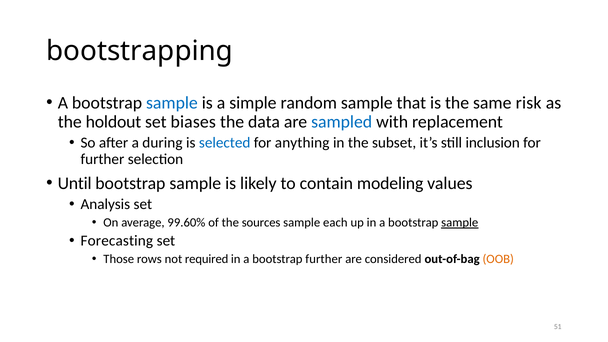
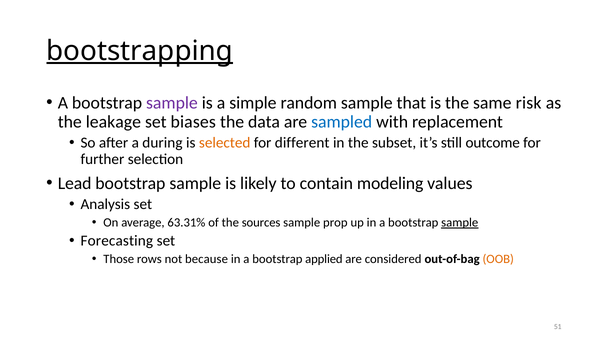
bootstrapping underline: none -> present (140, 51)
sample colour: blue -> purple (172, 103)
holdout: holdout -> leakage (113, 122)
selected colour: blue -> orange (225, 143)
anything: anything -> different (302, 143)
inclusion: inclusion -> outcome (493, 143)
Until: Until -> Lead (75, 183)
99.60%: 99.60% -> 63.31% (186, 223)
each: each -> prop (335, 223)
required: required -> because (207, 259)
bootstrap further: further -> applied (324, 259)
